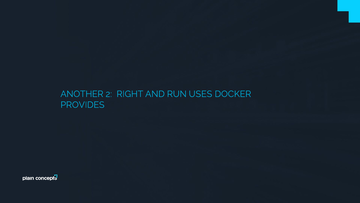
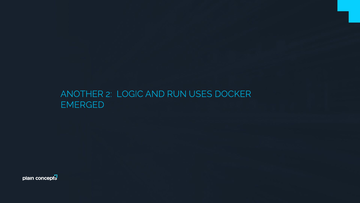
RIGHT: RIGHT -> LOGIC (130, 94)
PROVIDES: PROVIDES -> EMERGED (82, 105)
